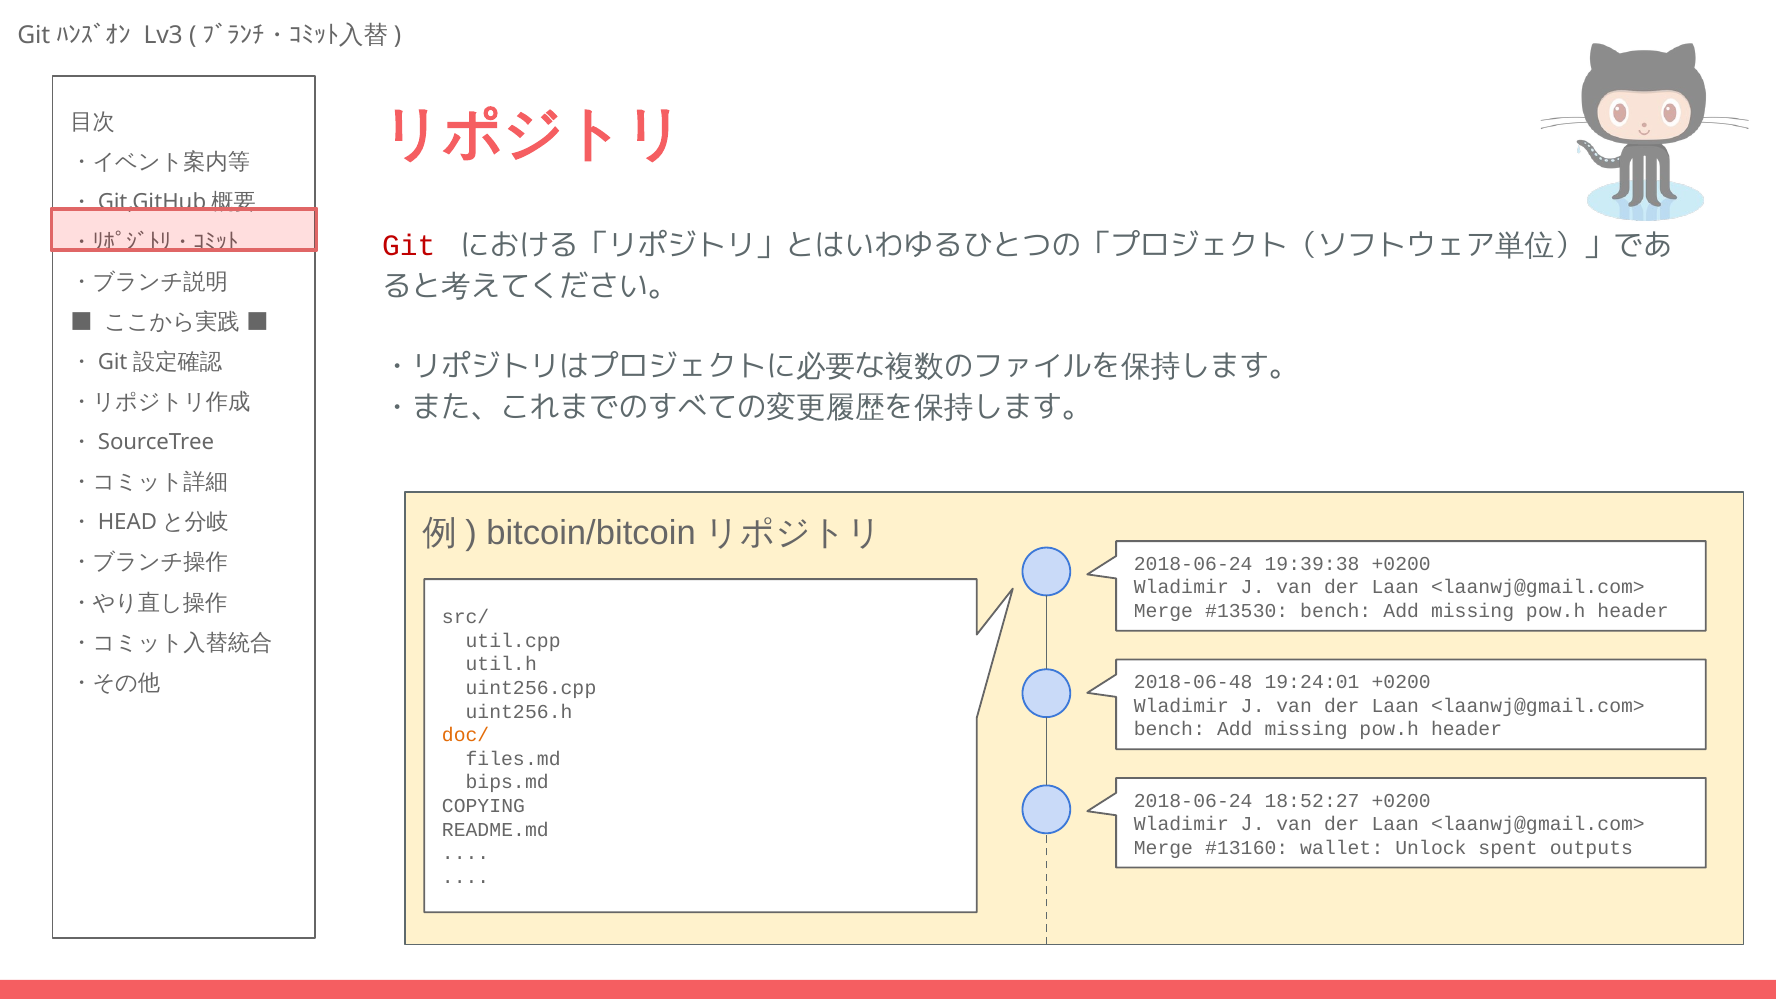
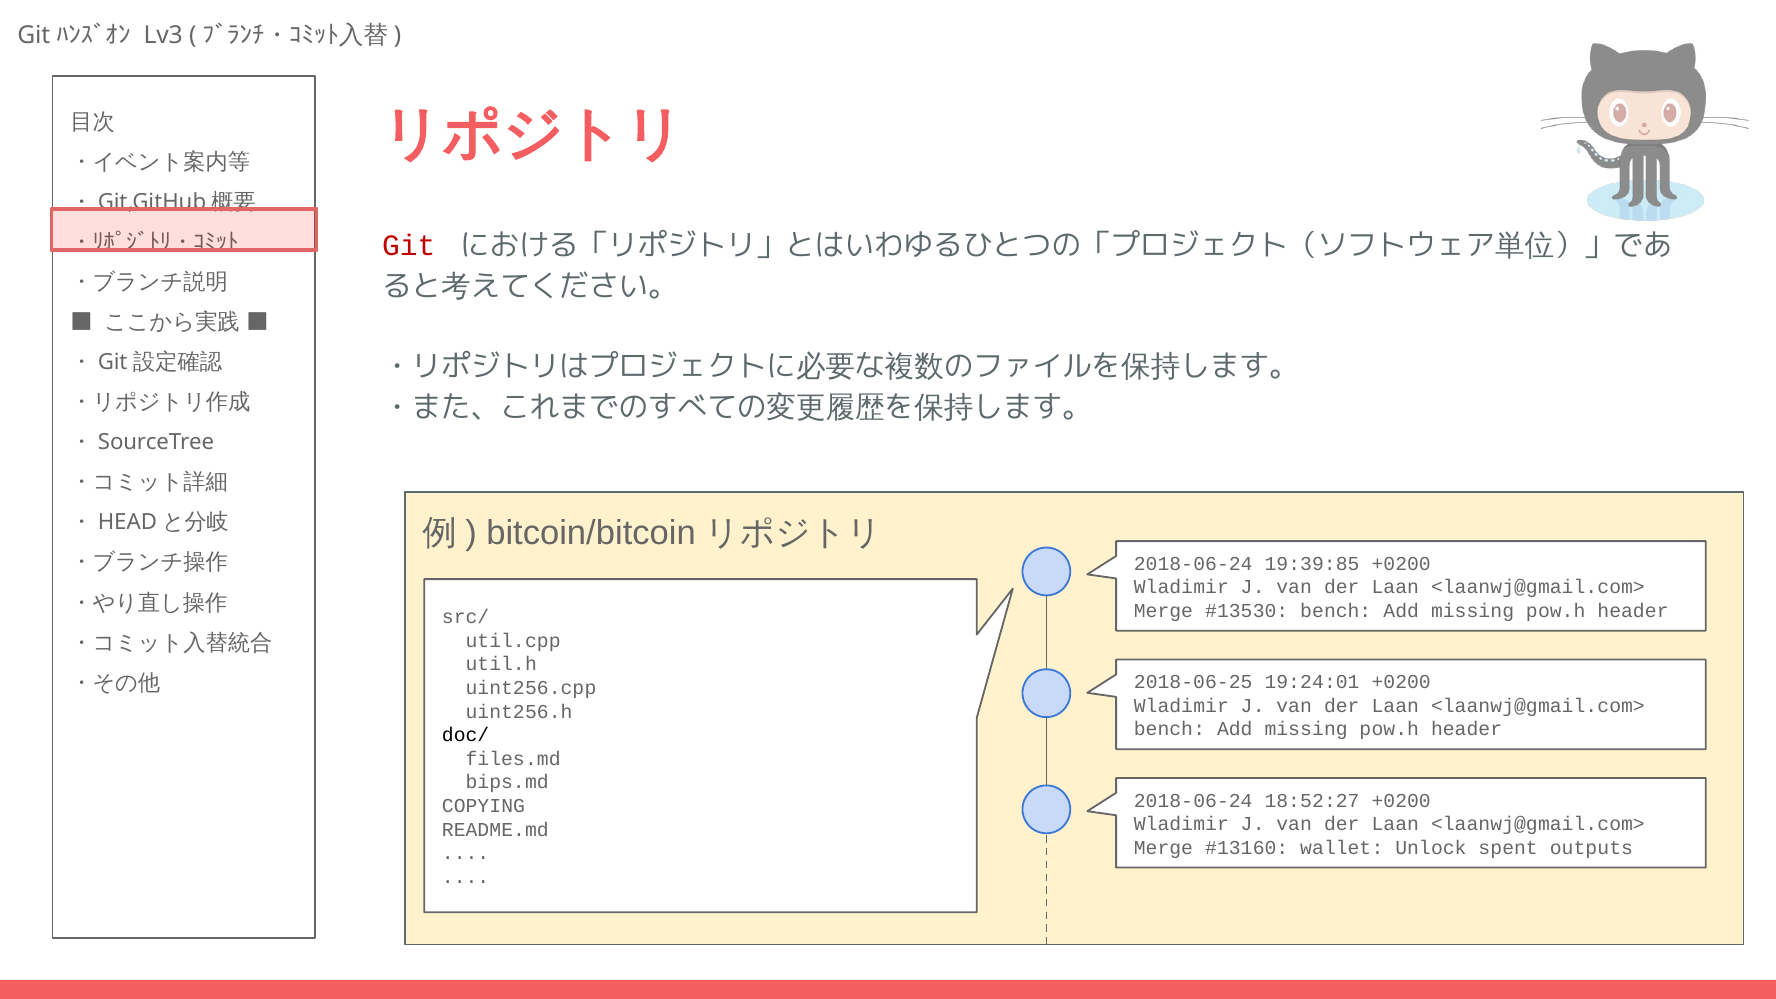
19:39:38: 19:39:38 -> 19:39:85 (1312, 564)
2018-06-48: 2018-06-48 -> 2018-06-25 (1193, 682)
doc/ colour: orange -> black (466, 735)
